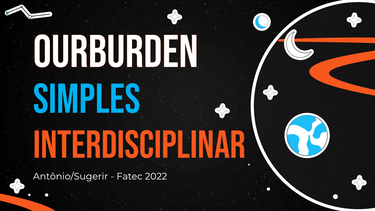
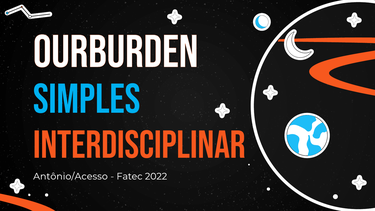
Antônio/Sugerir: Antônio/Sugerir -> Antônio/Acesso (71, 176)
